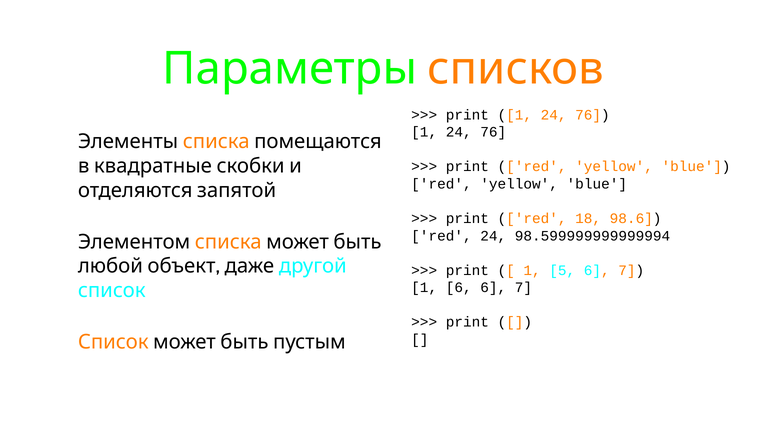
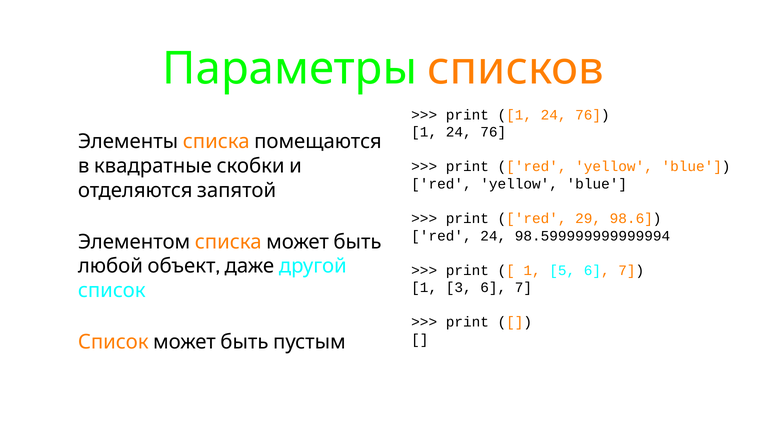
18: 18 -> 29 (588, 218)
1 6: 6 -> 3 (459, 287)
